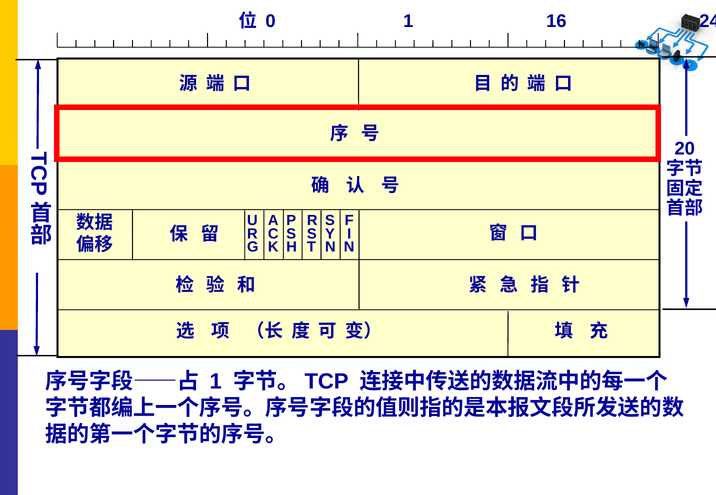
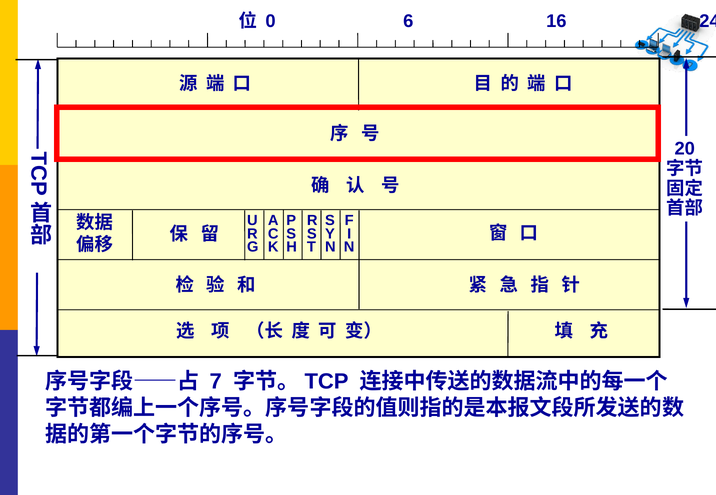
0 1: 1 -> 6 (408, 21)
1: 1 -> 7 (216, 382)
